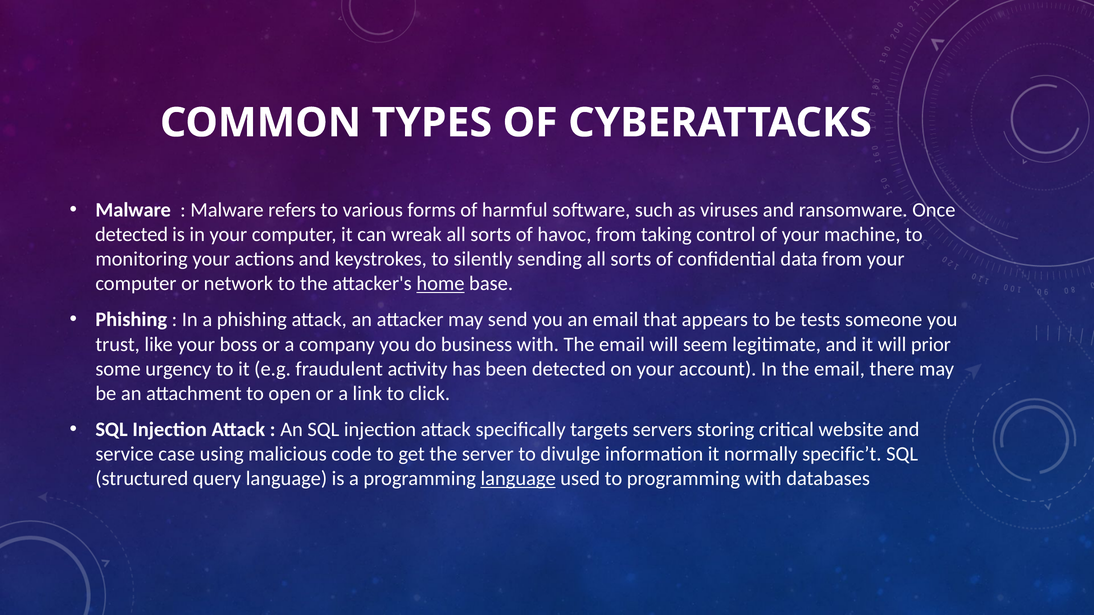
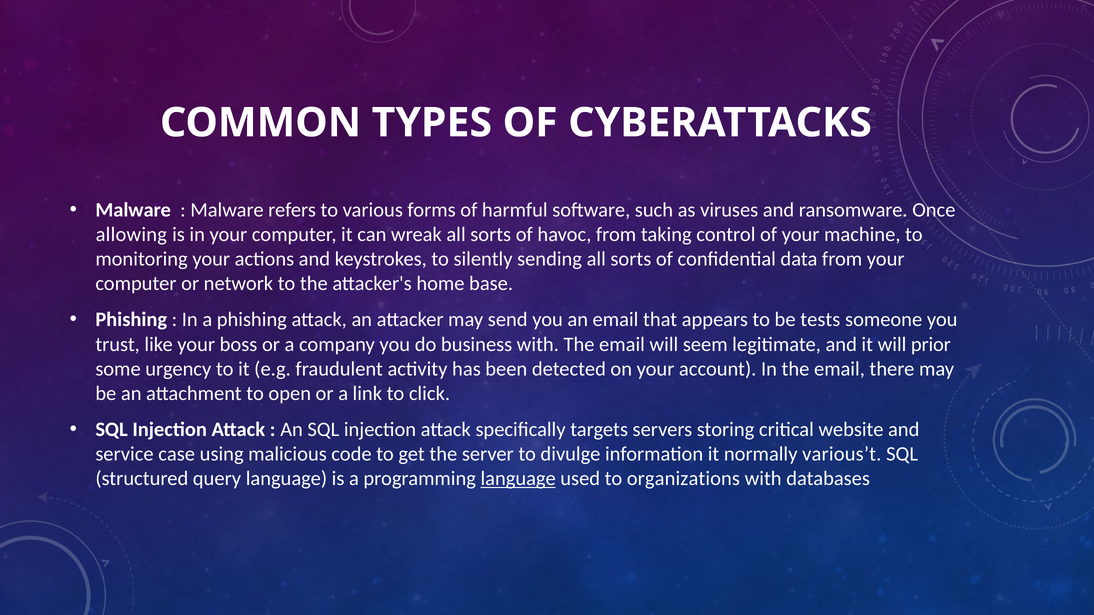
detected: detected -> allowing (131, 235)
home underline: present -> none (440, 284)
specific’t: specific’t -> various’t (842, 454)
to programming: programming -> organizations (683, 479)
